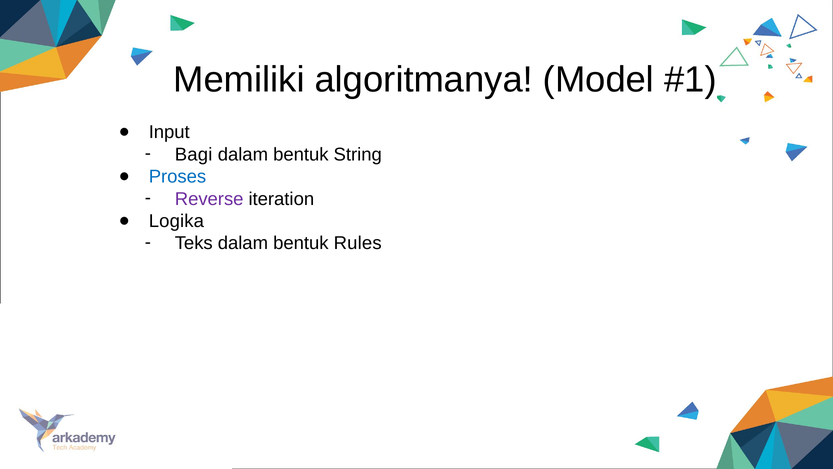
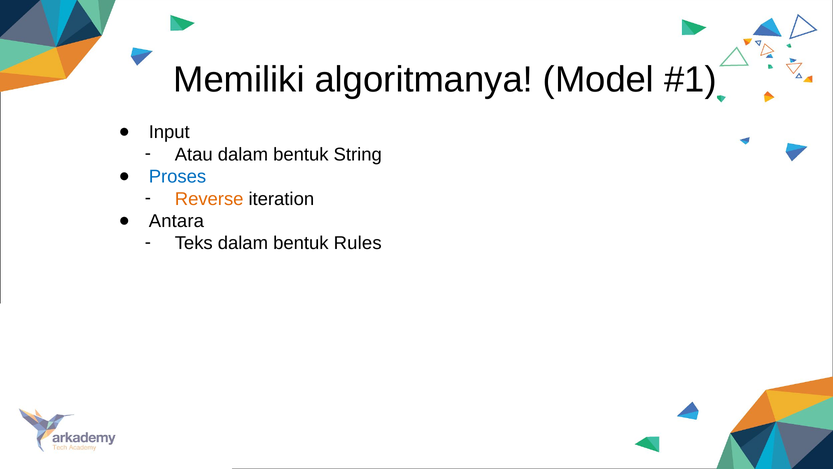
Bagi: Bagi -> Atau (194, 154)
Reverse colour: purple -> orange (209, 199)
Logika: Logika -> Antara (176, 221)
